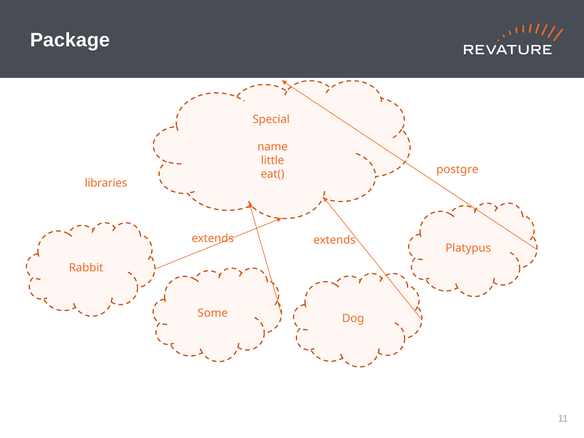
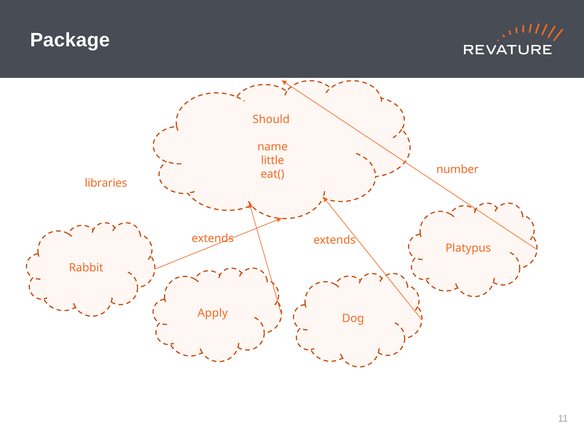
Special: Special -> Should (271, 120)
postgre: postgre -> number (458, 169)
Some: Some -> Apply (213, 313)
